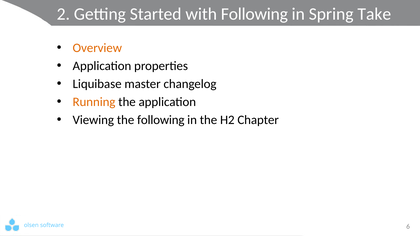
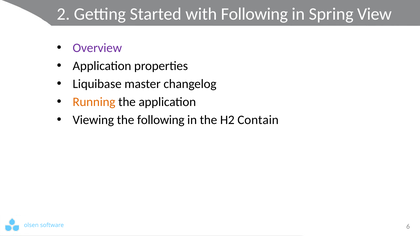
Take: Take -> View (374, 14)
Overview colour: orange -> purple (97, 48)
Chapter: Chapter -> Contain (258, 120)
